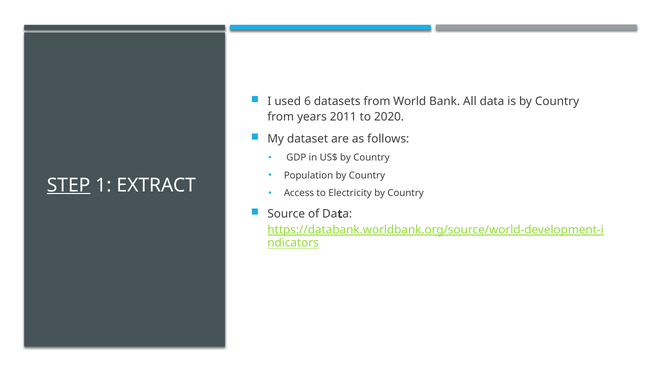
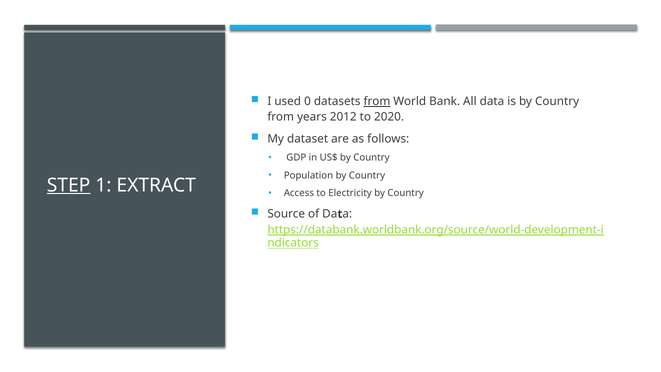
6: 6 -> 0 (307, 102)
from underline: none -> present (377, 102)
2011: 2011 -> 2012 (343, 117)
